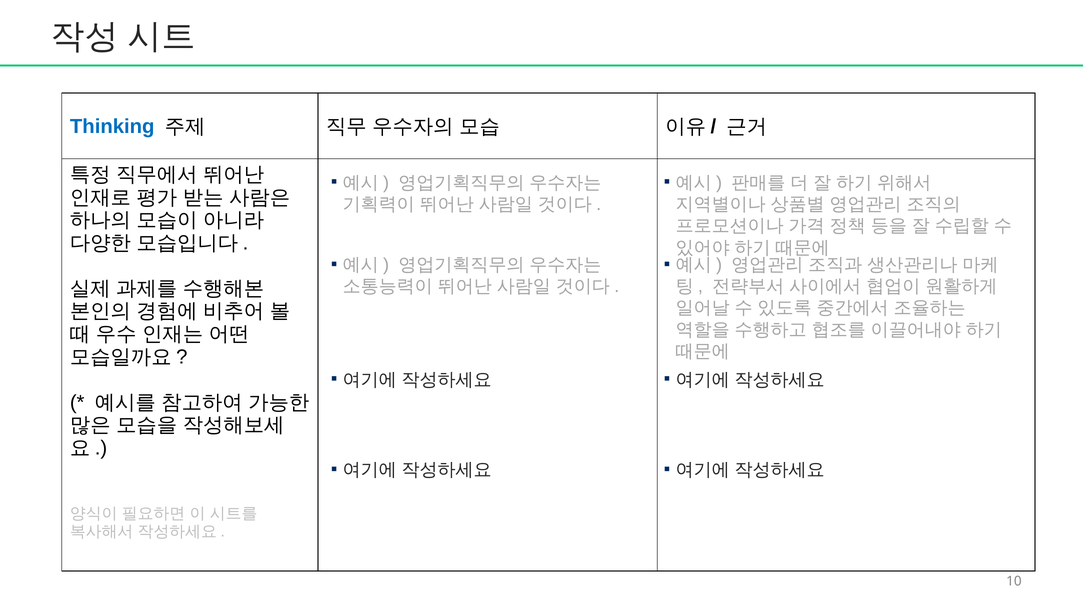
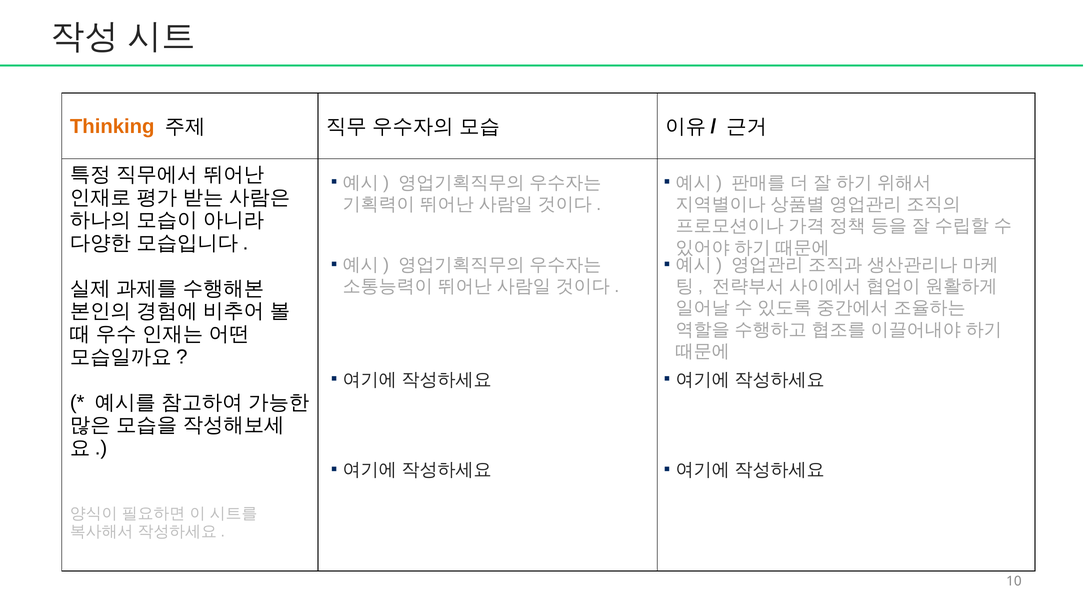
Thinking colour: blue -> orange (112, 126)
